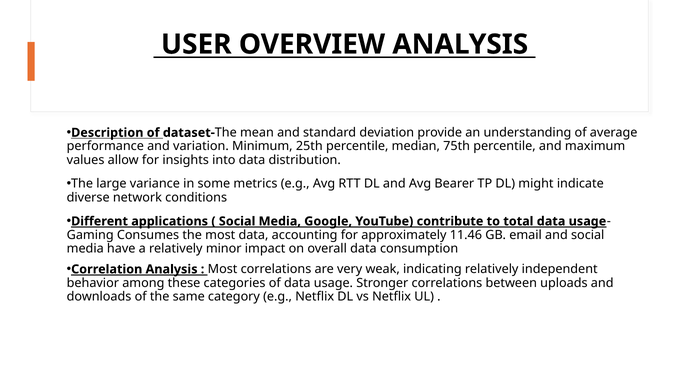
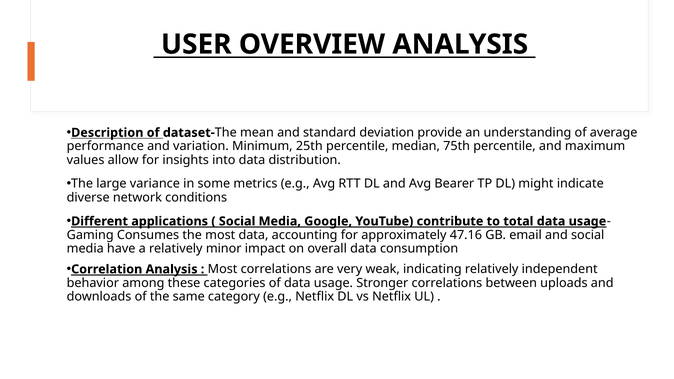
11.46: 11.46 -> 47.16 (466, 235)
